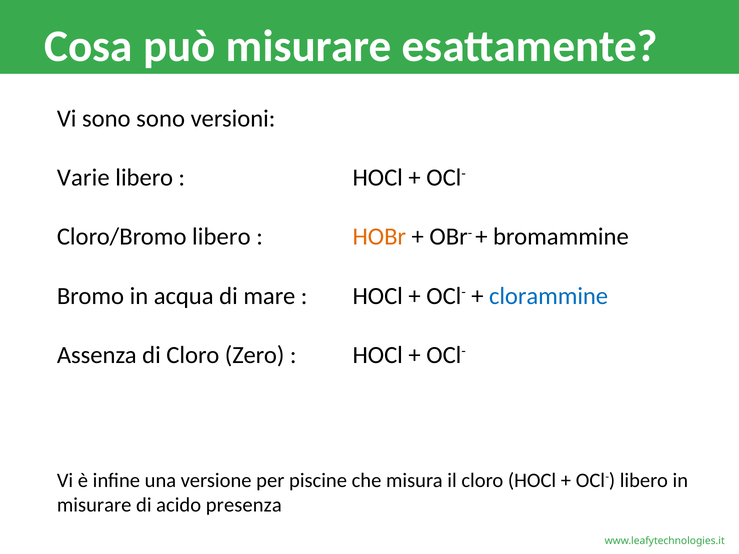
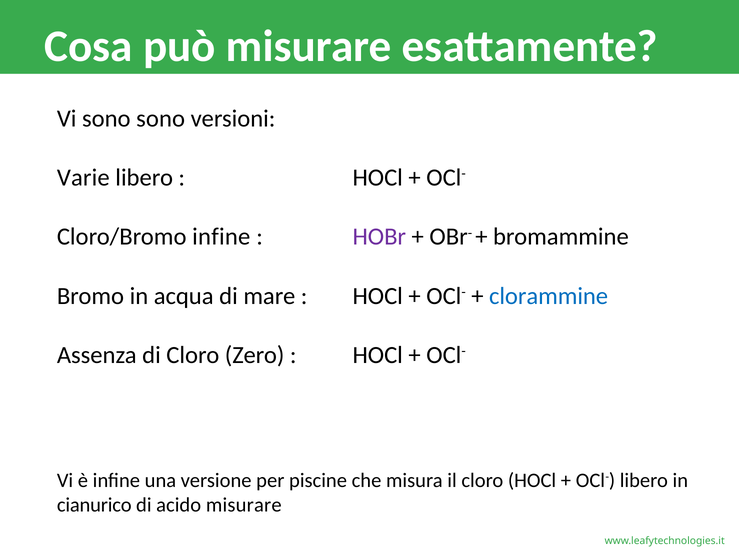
Cloro/Bromo libero: libero -> infine (221, 237)
HOBr colour: orange -> purple (379, 237)
misurare: misurare -> cianurico (94, 505)
acido presenza: presenza -> misurare (244, 505)
